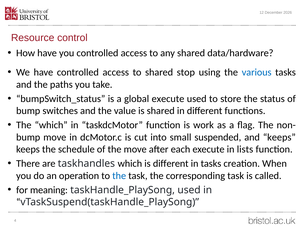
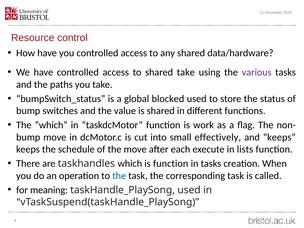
shared stop: stop -> take (186, 72)
various colour: blue -> purple (257, 72)
global execute: execute -> blocked (168, 99)
suspended: suspended -> effectively (218, 137)
is different: different -> function (171, 164)
